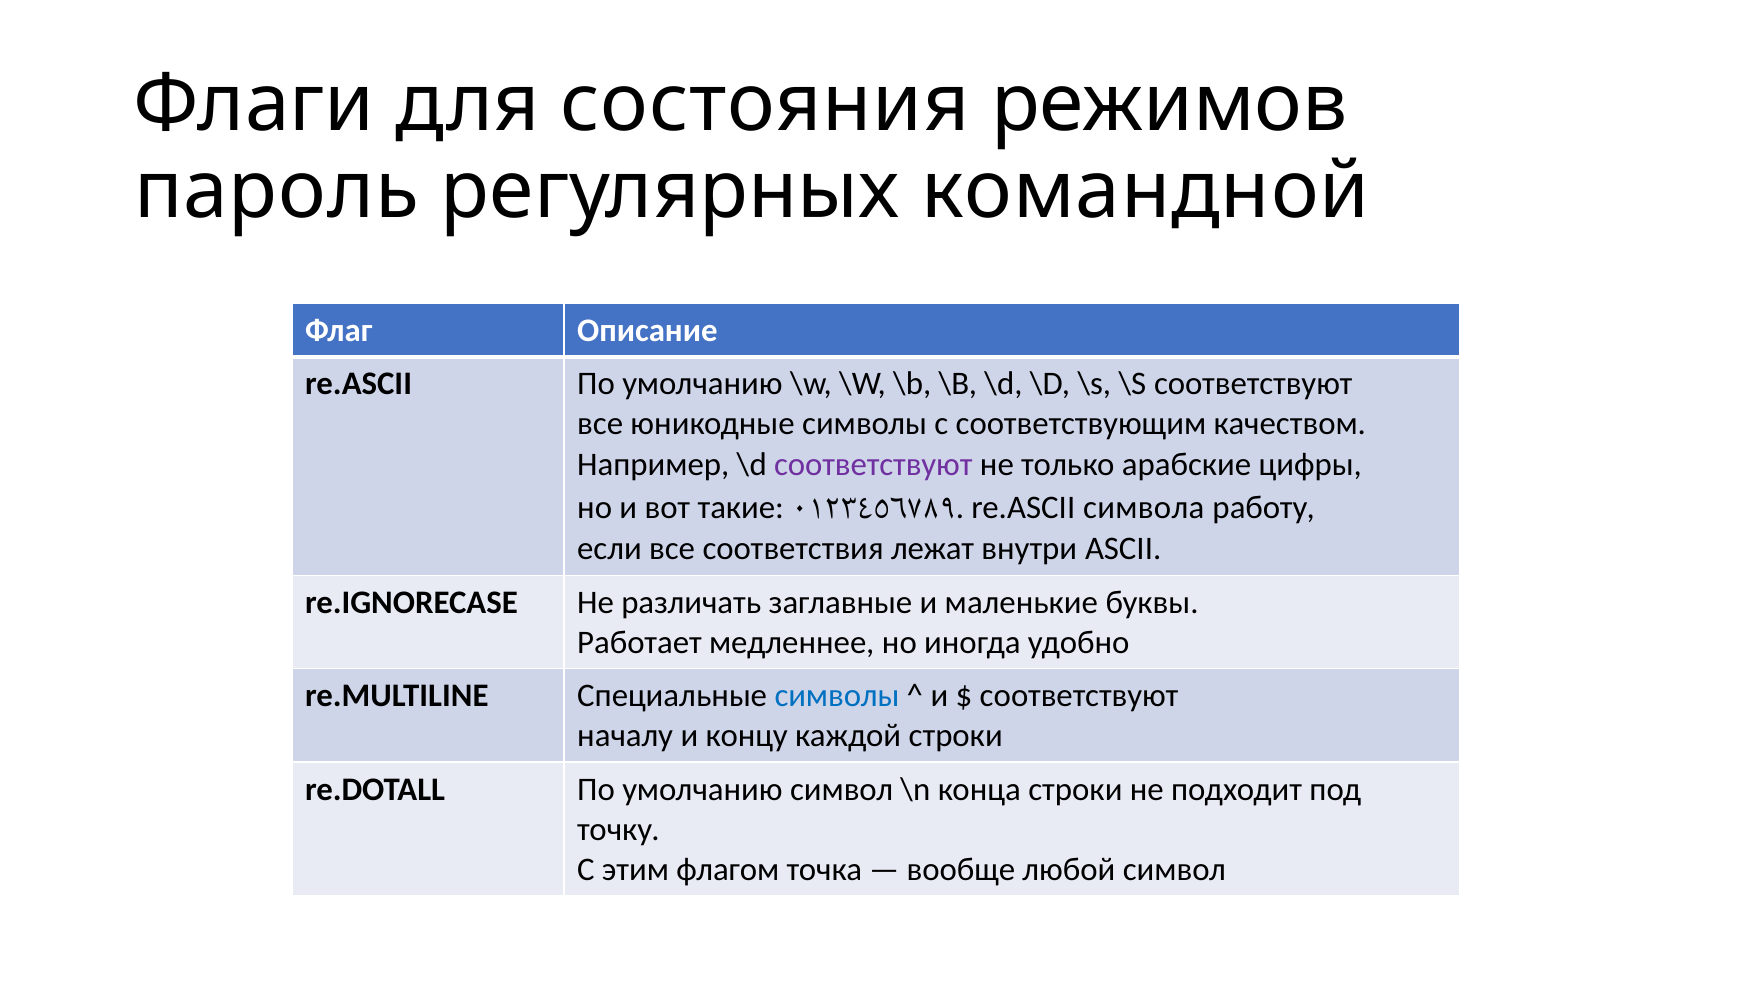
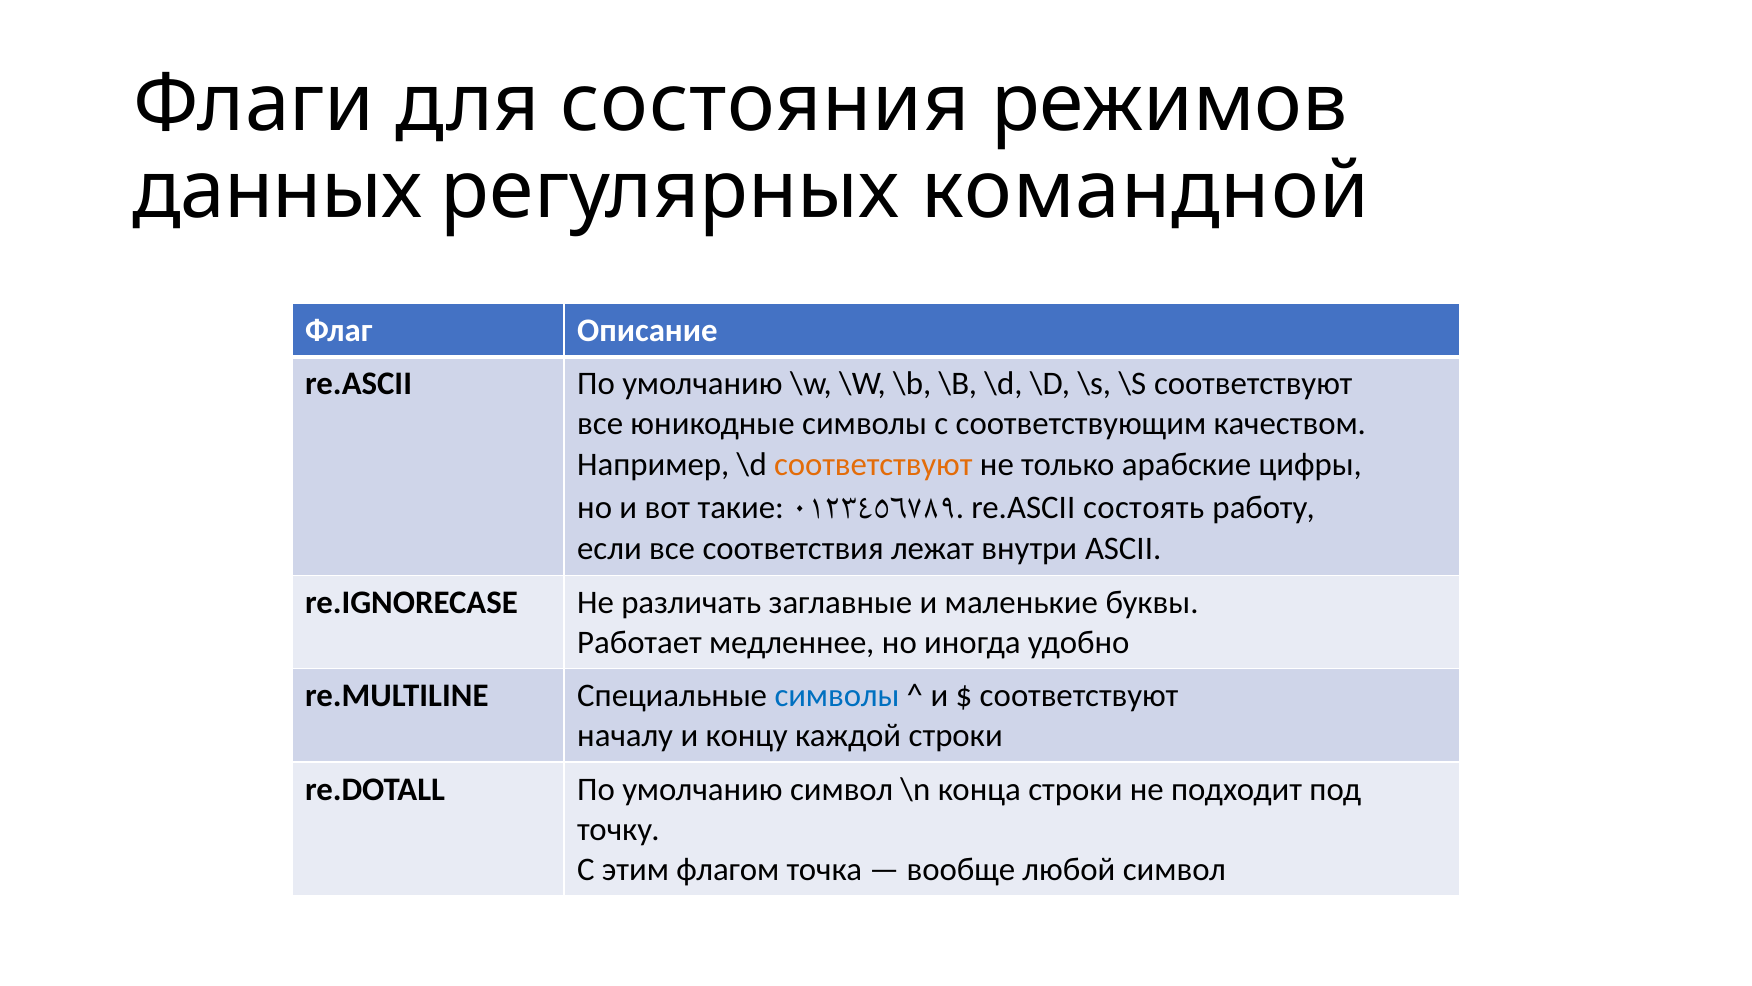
пароль: пароль -> данных (277, 191)
соответствуют colour: purple -> orange (873, 464)
символа: символа -> состоять (1144, 508)
